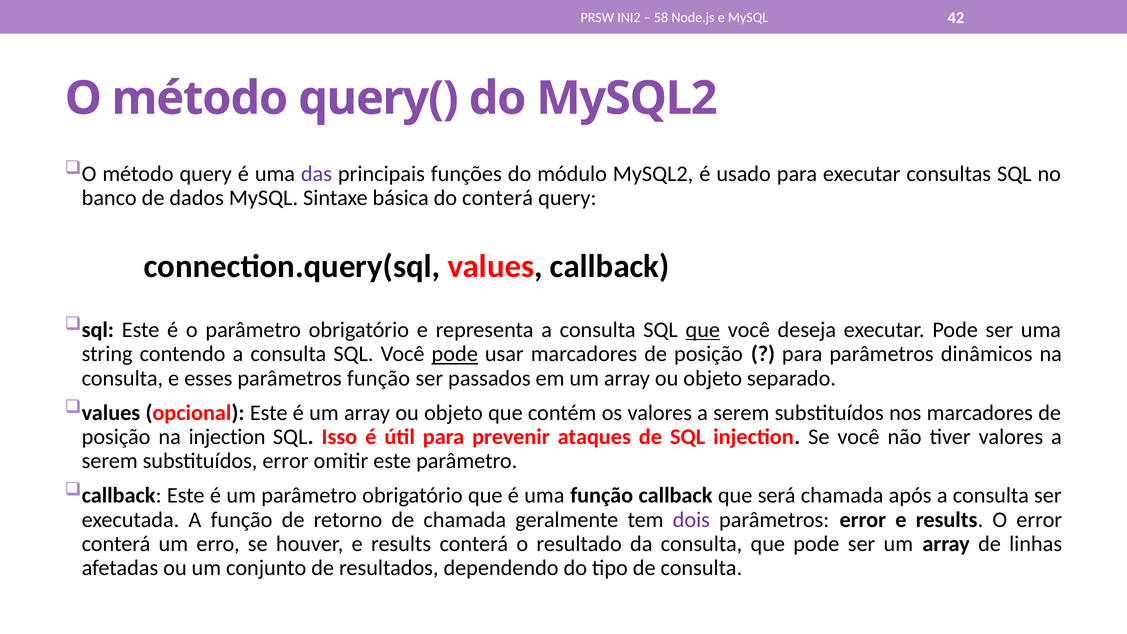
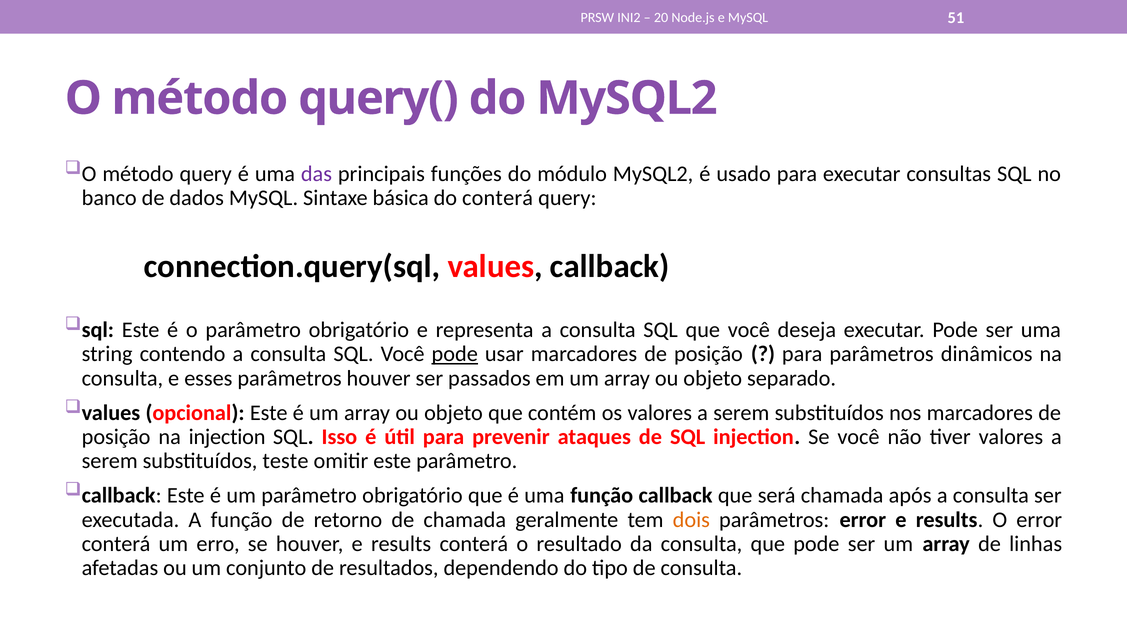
58: 58 -> 20 (661, 18)
42: 42 -> 51 (956, 18)
que underline: present -> none (703, 330)
parâmetros função: função -> houver (379, 378)
substituídos error: error -> teste (285, 461)
dois colour: purple -> orange (691, 520)
